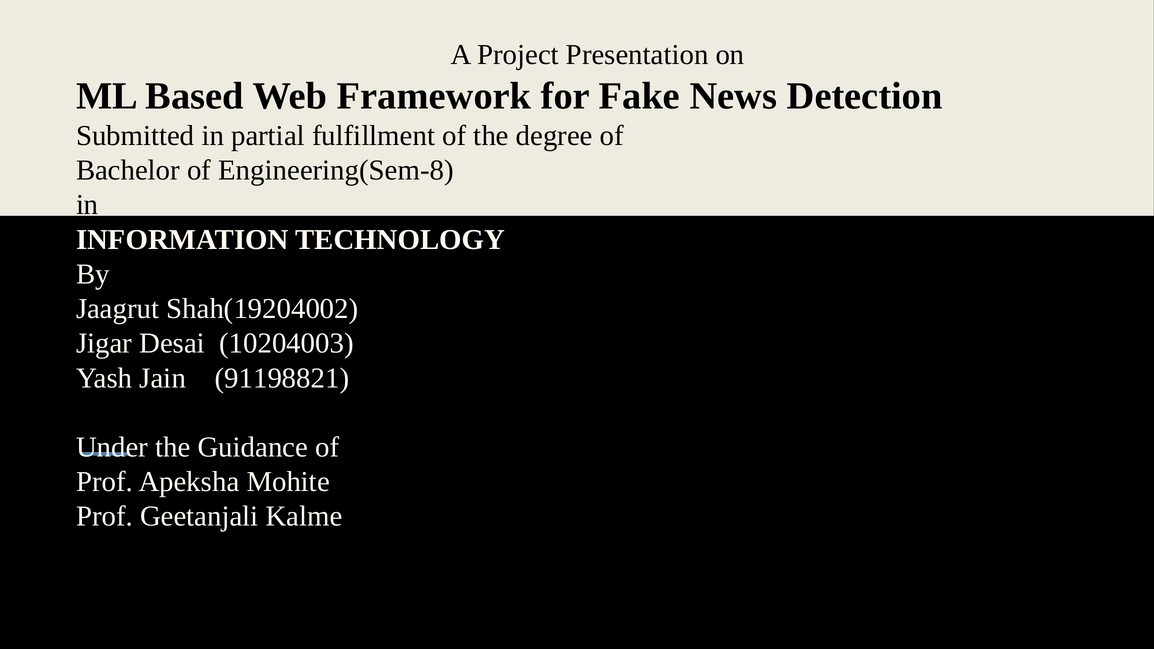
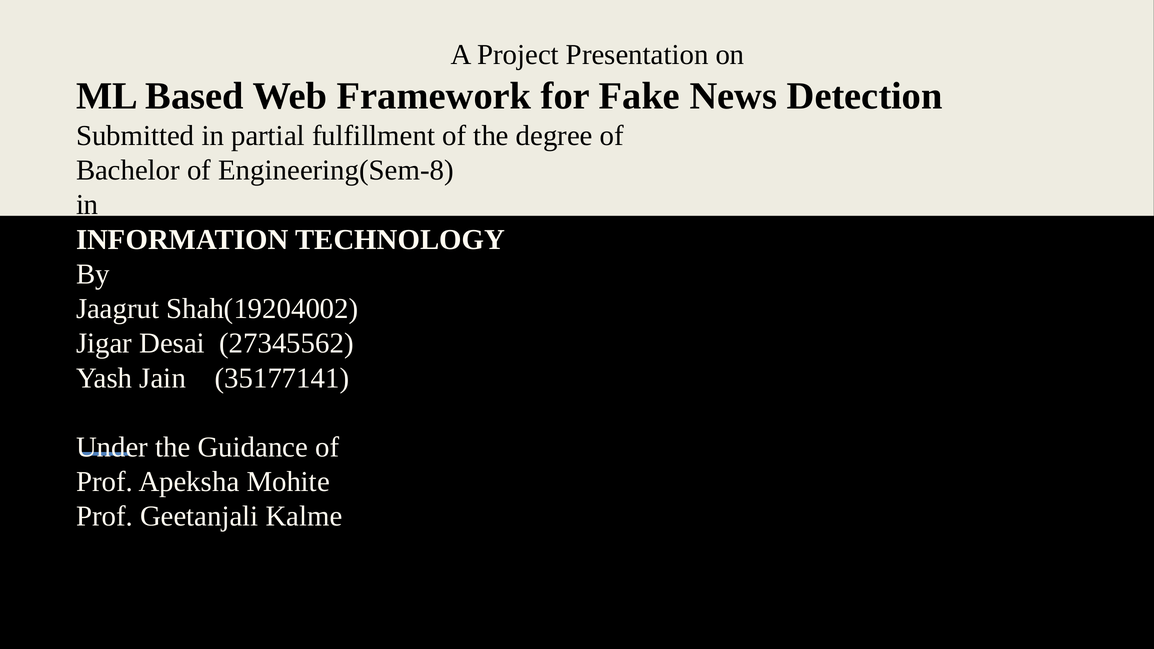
10204003: 10204003 -> 27345562 (286, 343)
91198821: 91198821 -> 35177141 (282, 378)
